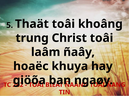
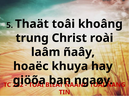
Christ toâi: toâi -> roài (102, 38)
